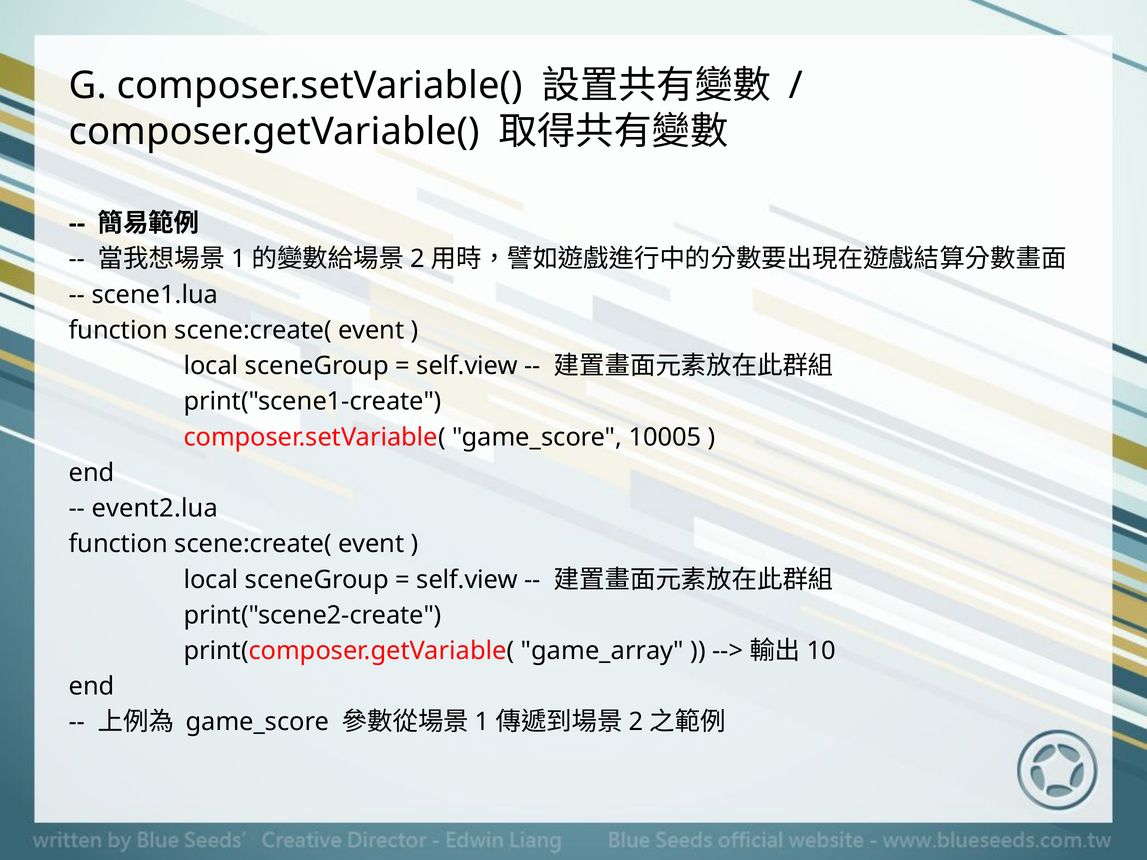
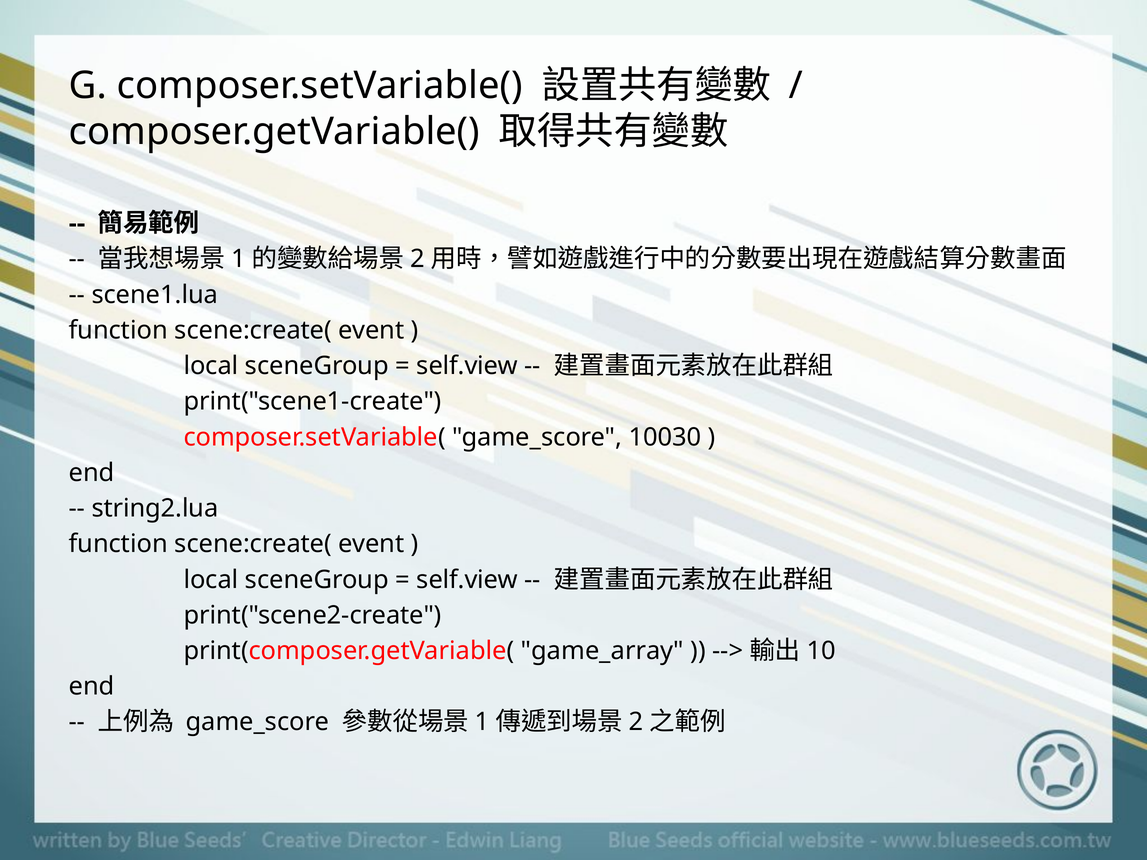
10005: 10005 -> 10030 (665, 437)
event2.lua: event2.lua -> string2.lua (155, 509)
